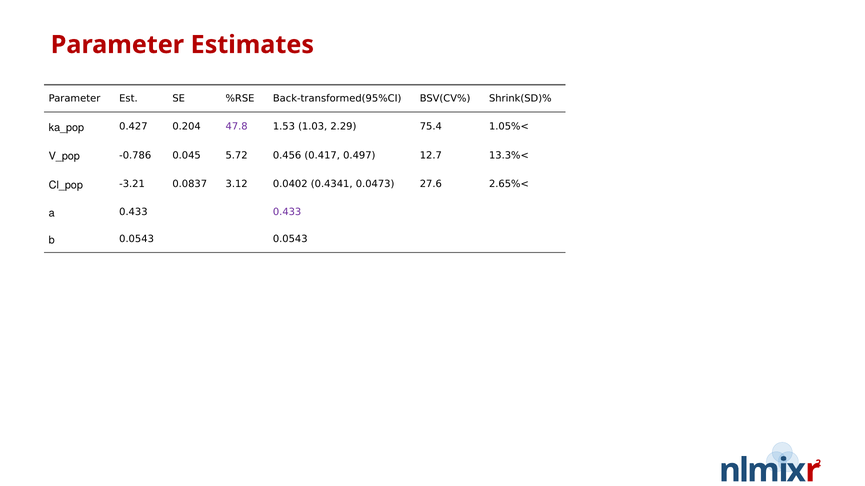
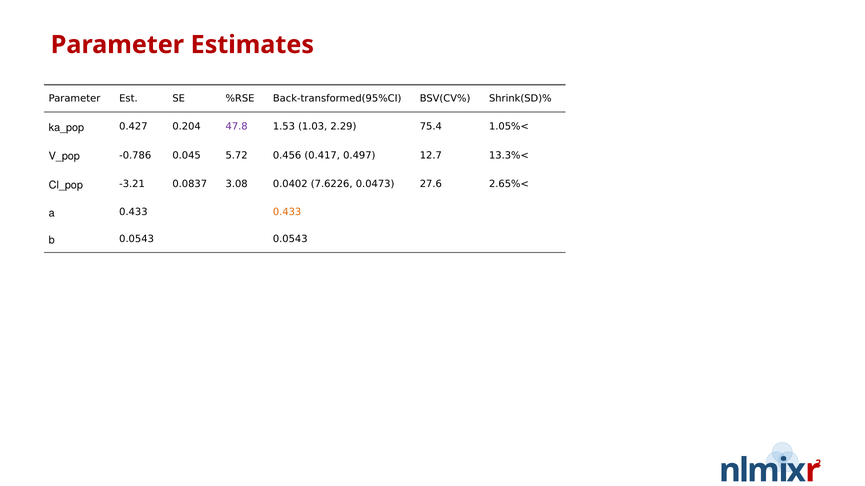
3.12: 3.12 -> 3.08 (237, 184)
0.4341: 0.4341 -> 7.6226 (332, 184)
0.433 colour: purple -> orange (287, 212)
